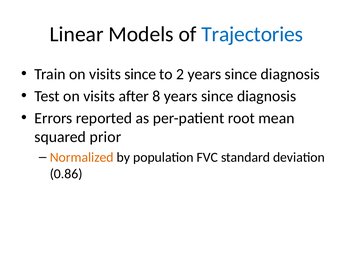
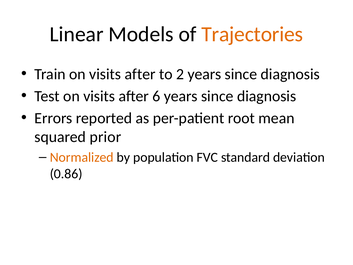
Trajectories colour: blue -> orange (252, 34)
Train on visits since: since -> after (140, 74)
8: 8 -> 6 (156, 96)
